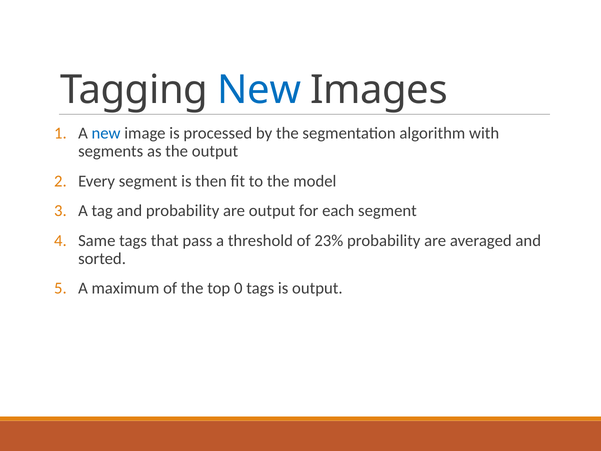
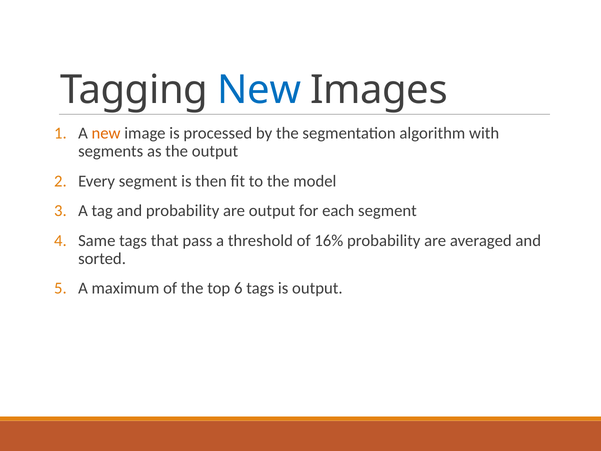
new colour: blue -> orange (106, 133)
23%: 23% -> 16% (329, 240)
0: 0 -> 6 (238, 288)
